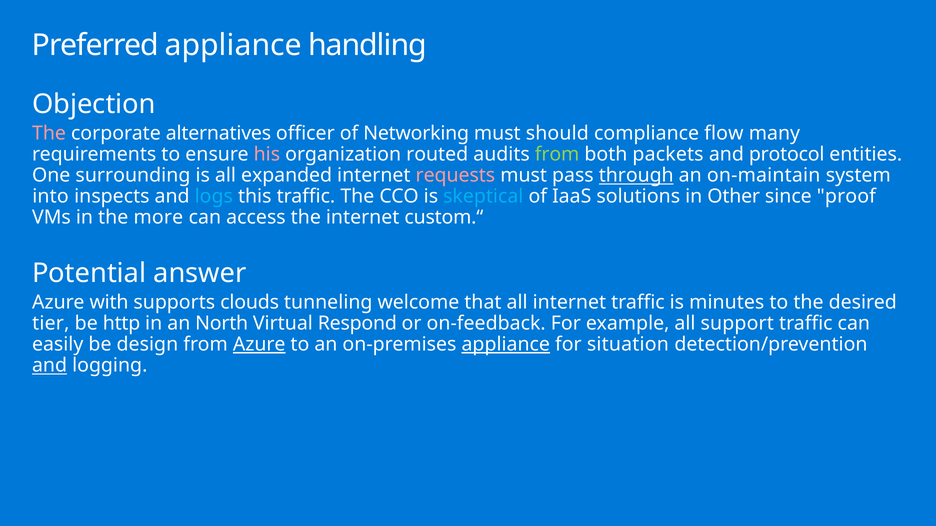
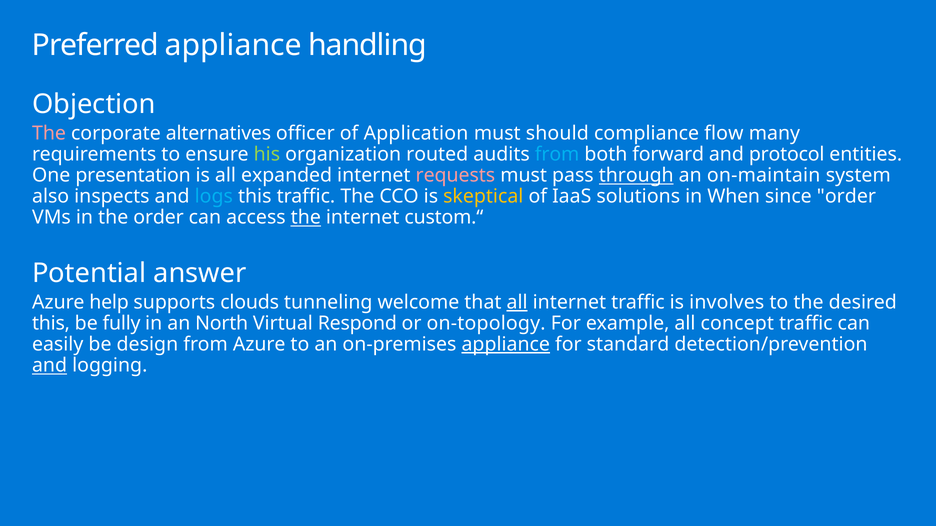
Networking: Networking -> Application (416, 134)
his colour: pink -> light green (267, 155)
from colour: light green -> light blue (557, 155)
packets: packets -> forward (668, 155)
surrounding: surrounding -> presentation (133, 176)
into: into -> also (51, 197)
skeptical colour: light blue -> yellow (483, 197)
Other: Other -> When (734, 197)
since proof: proof -> order (846, 197)
the more: more -> order (159, 218)
the underline: none -> present (306, 218)
with: with -> help (109, 303)
all underline: none -> present (517, 303)
minutes: minutes -> involves (727, 303)
tier: tier -> this (51, 324)
http: http -> fully (122, 324)
on-feedback: on-feedback -> on-topology (486, 324)
support: support -> concept (737, 324)
Azure underline: present -> none (259, 345)
situation: situation -> standard (628, 345)
